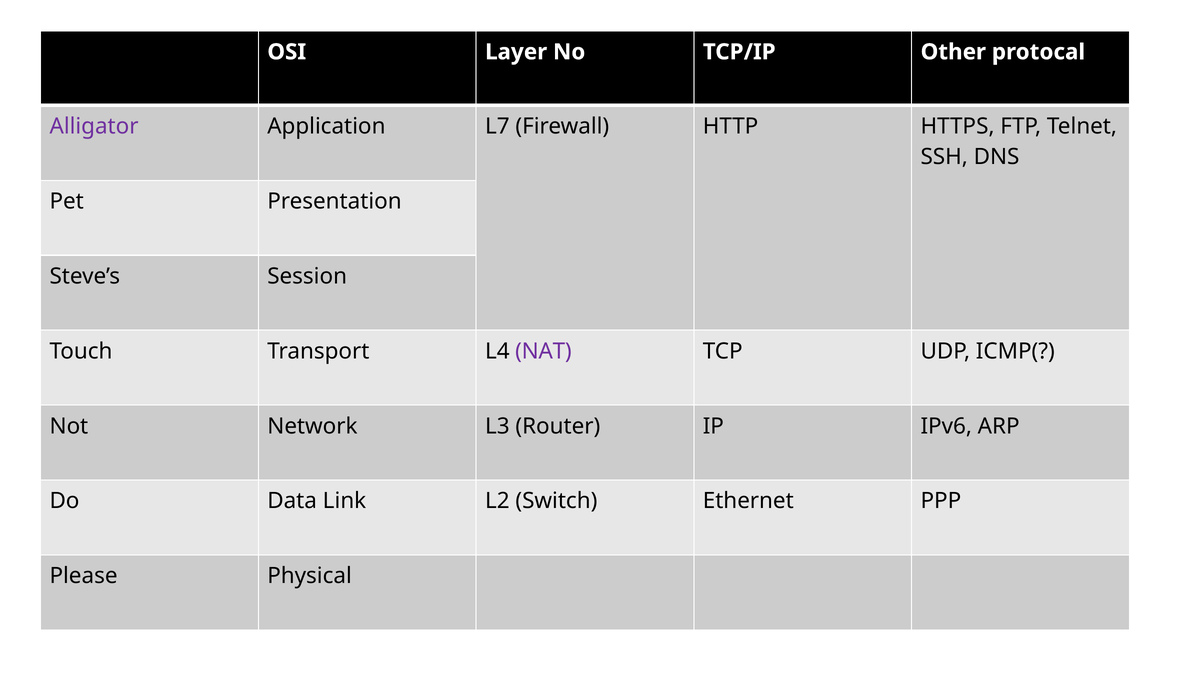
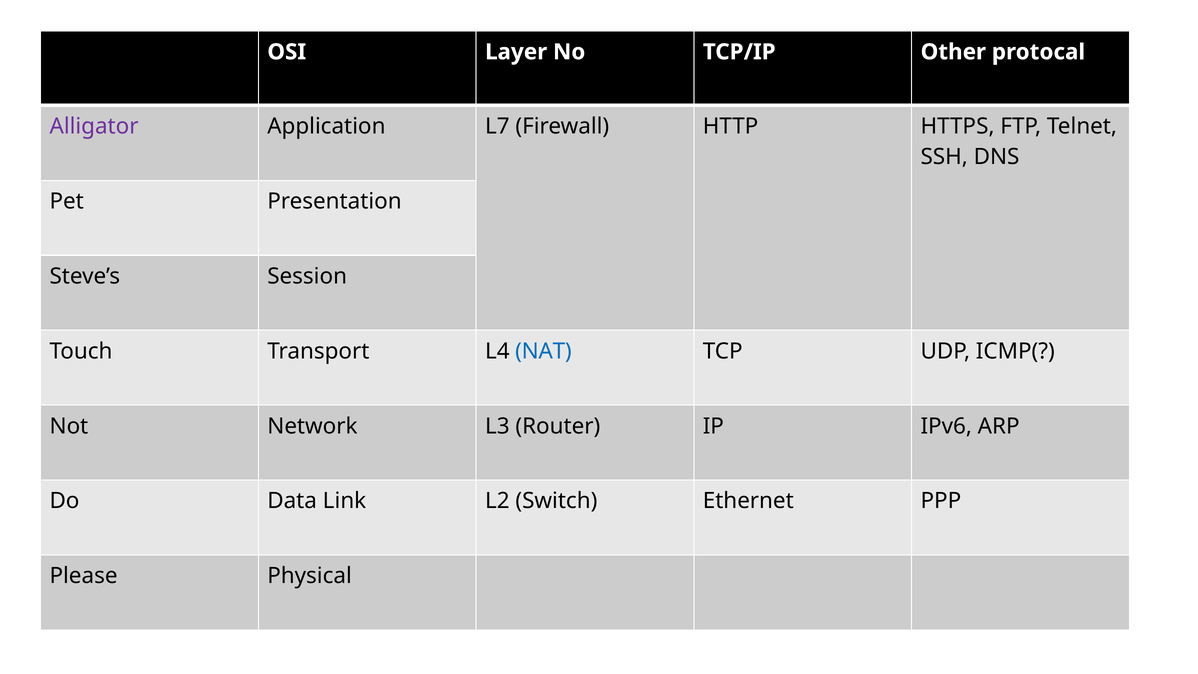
NAT colour: purple -> blue (543, 351)
